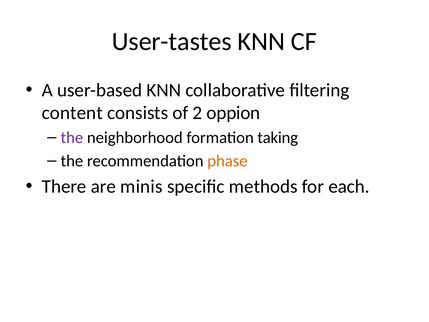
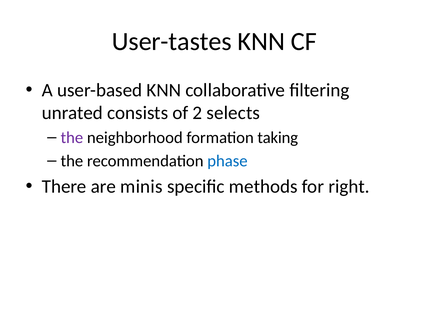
content: content -> unrated (72, 113)
oppion: oppion -> selects (233, 113)
phase colour: orange -> blue (227, 161)
each: each -> right (349, 186)
